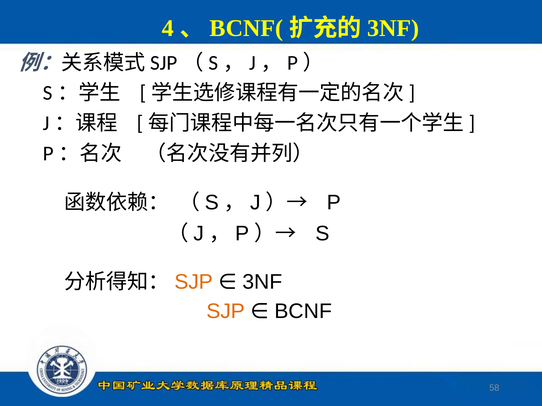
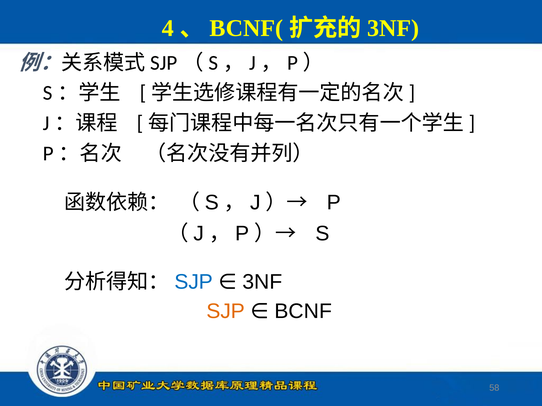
SJP colour: orange -> blue (194, 282)
